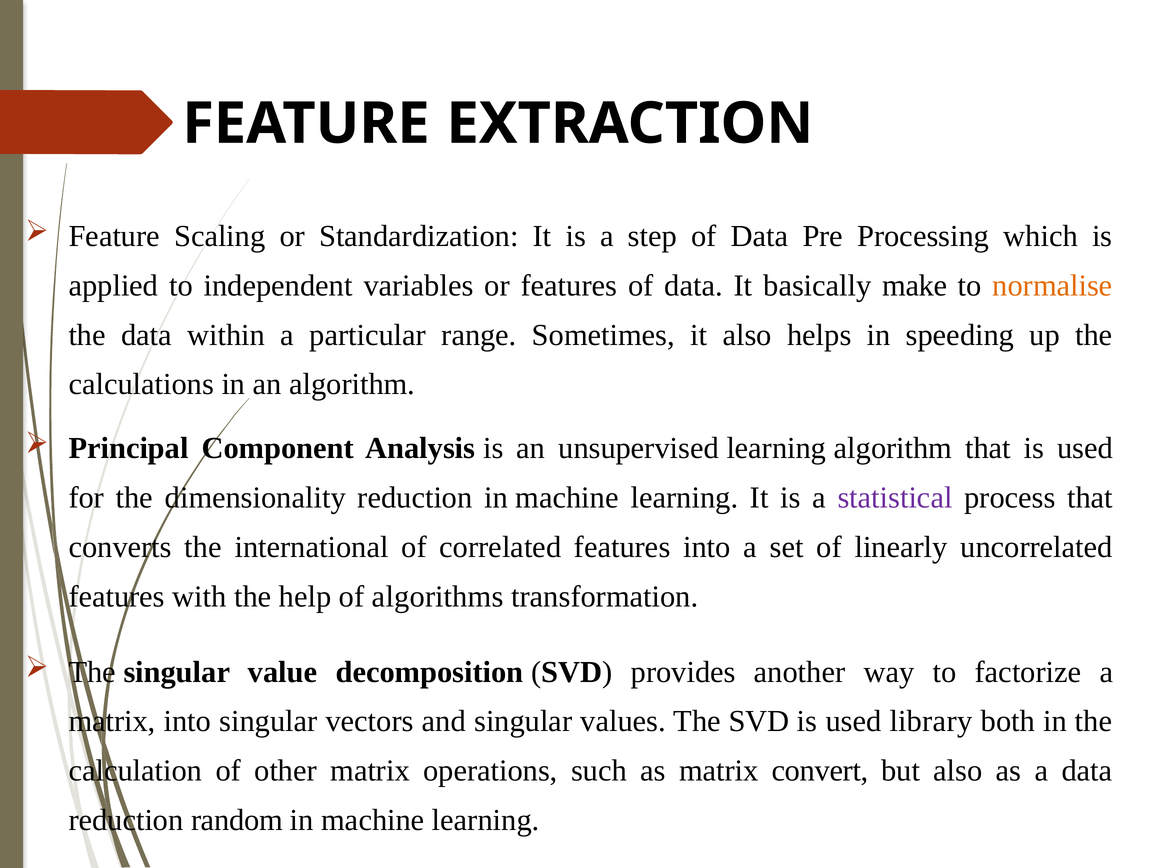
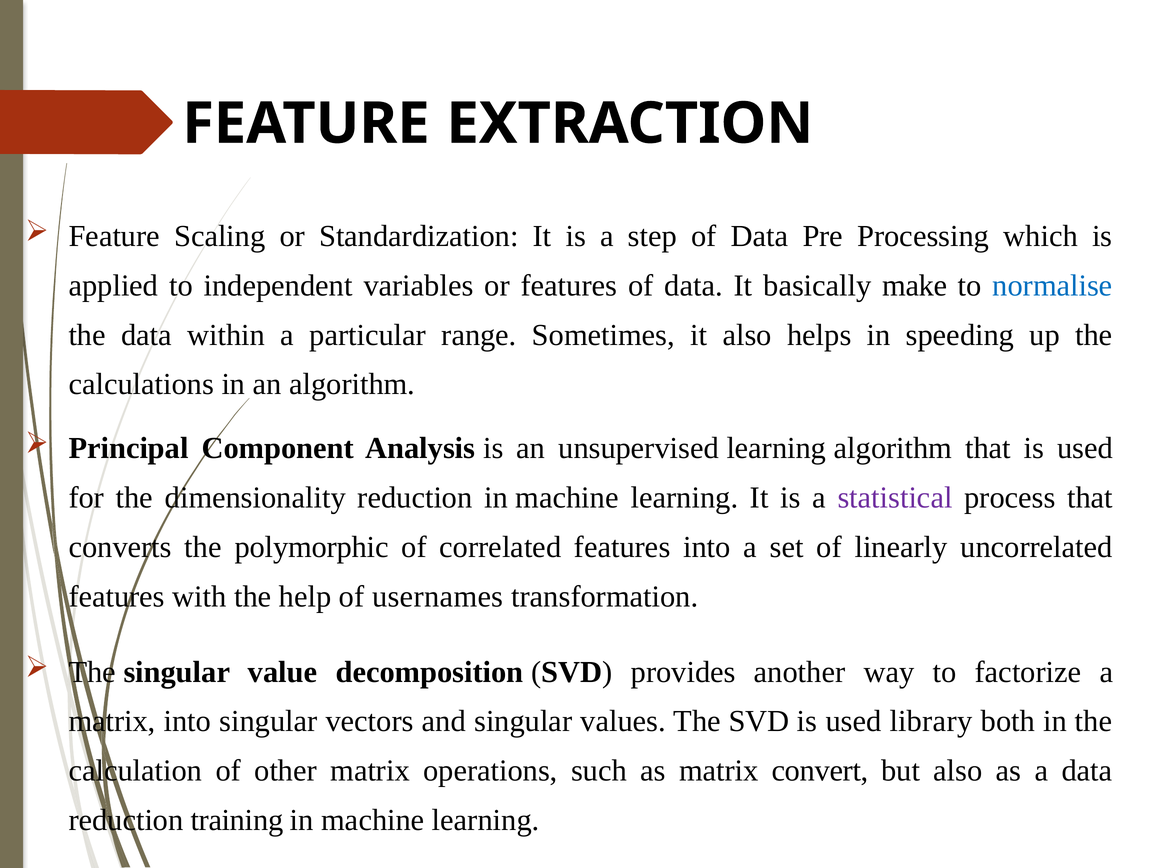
normalise colour: orange -> blue (1052, 285)
international: international -> polymorphic (312, 547)
algorithms: algorithms -> usernames (438, 596)
random: random -> training (237, 820)
